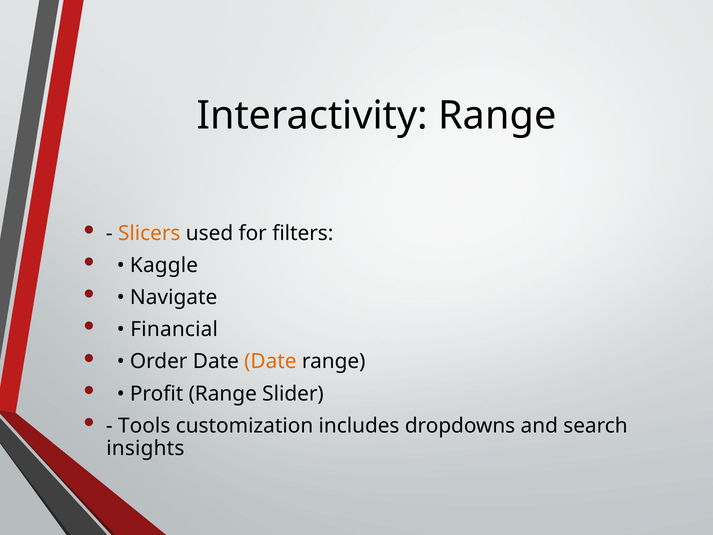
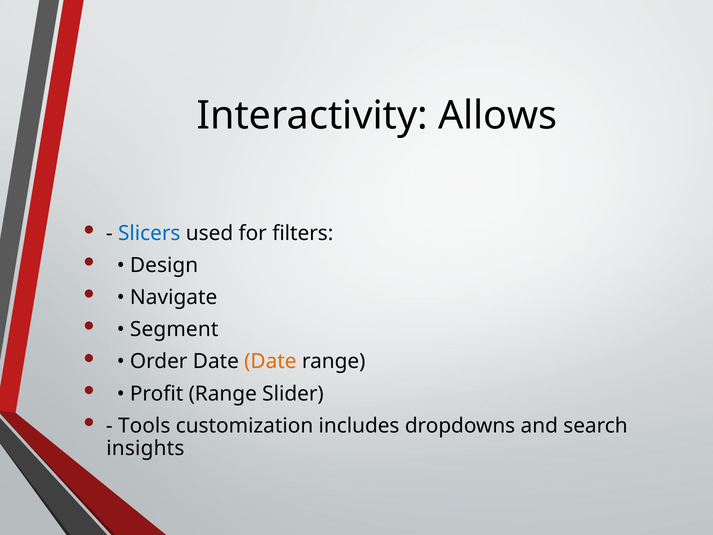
Interactivity Range: Range -> Allows (498, 116)
Slicers colour: orange -> blue (149, 233)
Kaggle: Kaggle -> Design (164, 265)
Financial: Financial -> Segment (174, 329)
